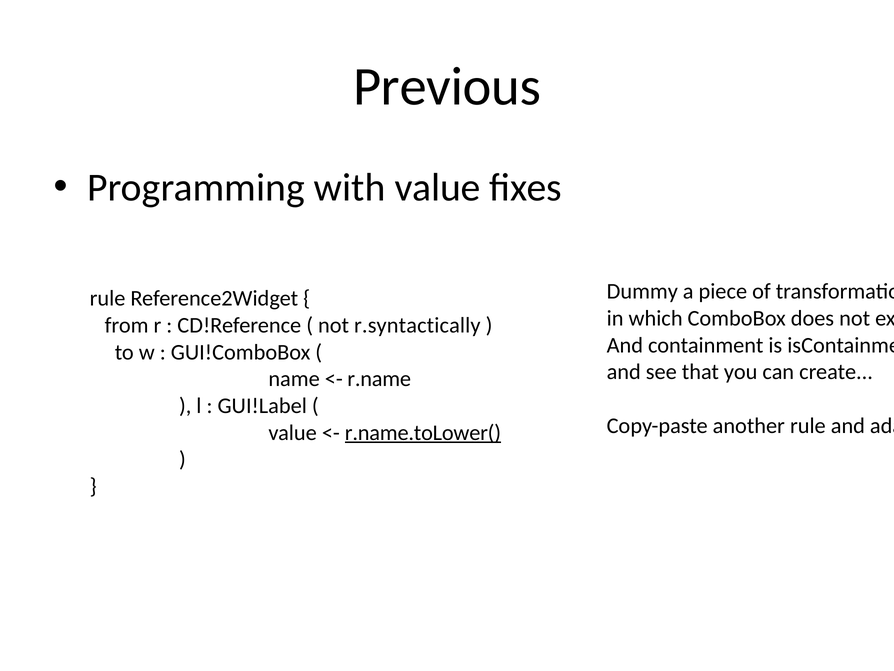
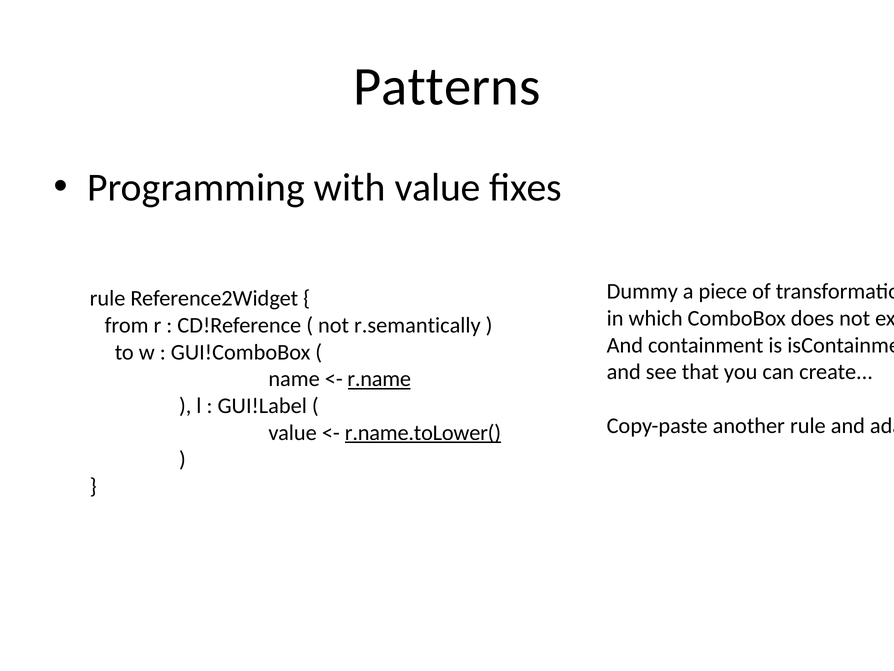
Previous: Previous -> Patterns (447, 87)
r.syntactically: r.syntactically -> r.semantically (417, 325)
r.name underline: none -> present (379, 379)
